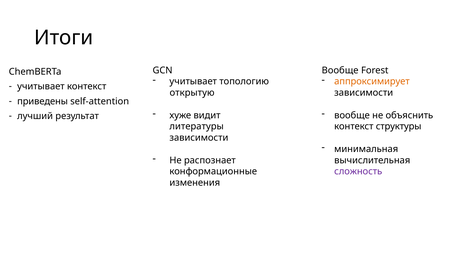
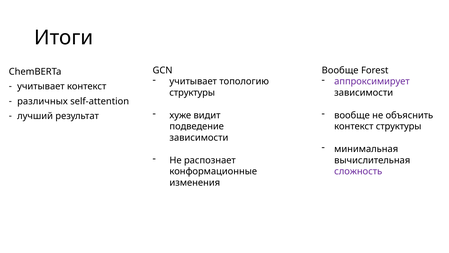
аппроксимирует colour: orange -> purple (372, 81)
открытую: открытую -> структуры (192, 93)
приведены: приведены -> различных (42, 101)
литературы: литературы -> подведение (197, 126)
